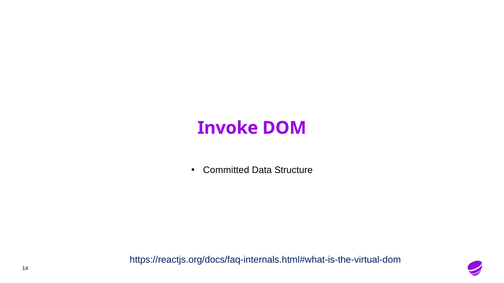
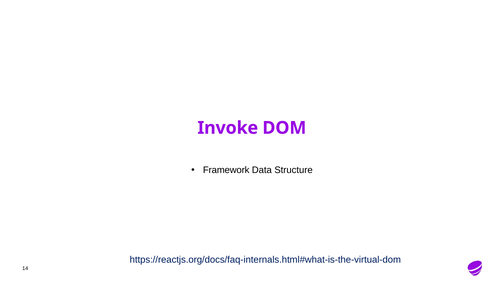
Committed: Committed -> Framework (226, 170)
